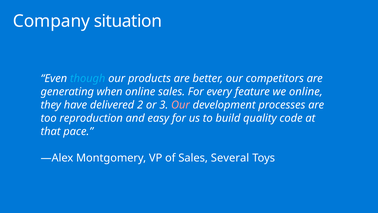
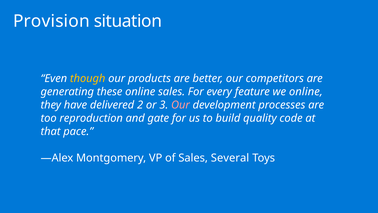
Company: Company -> Provision (51, 21)
though colour: light blue -> yellow (88, 78)
when: when -> these (110, 92)
easy: easy -> gate (158, 118)
